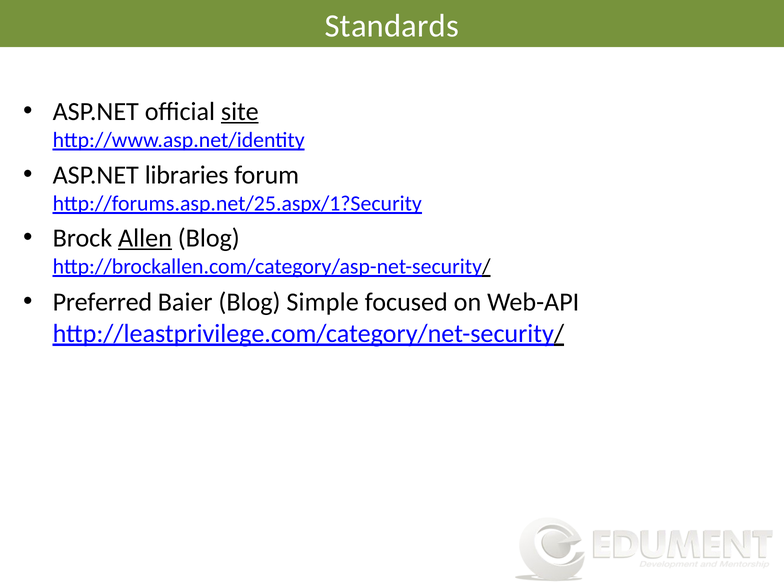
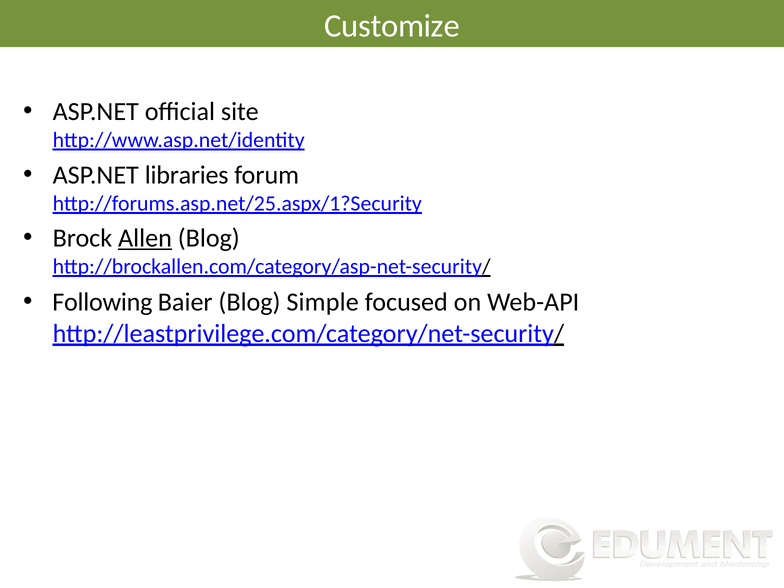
Standards: Standards -> Customize (392, 26)
site underline: present -> none (240, 112)
Preferred: Preferred -> Following (102, 302)
